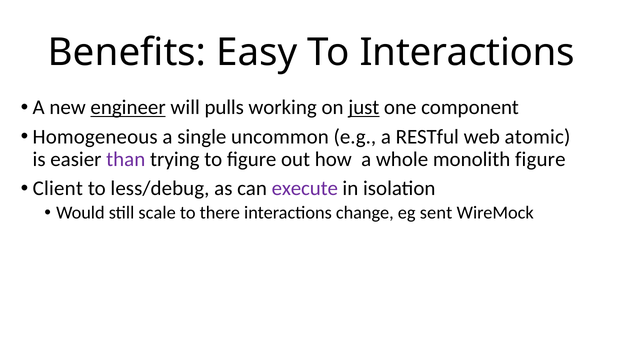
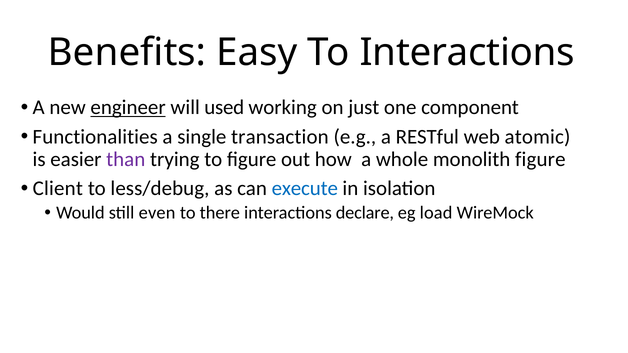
pulls: pulls -> used (224, 108)
just underline: present -> none (364, 108)
Homogeneous: Homogeneous -> Functionalities (95, 137)
uncommon: uncommon -> transaction (280, 137)
execute colour: purple -> blue (305, 189)
scale: scale -> even (157, 213)
change: change -> declare (365, 213)
sent: sent -> load (436, 213)
